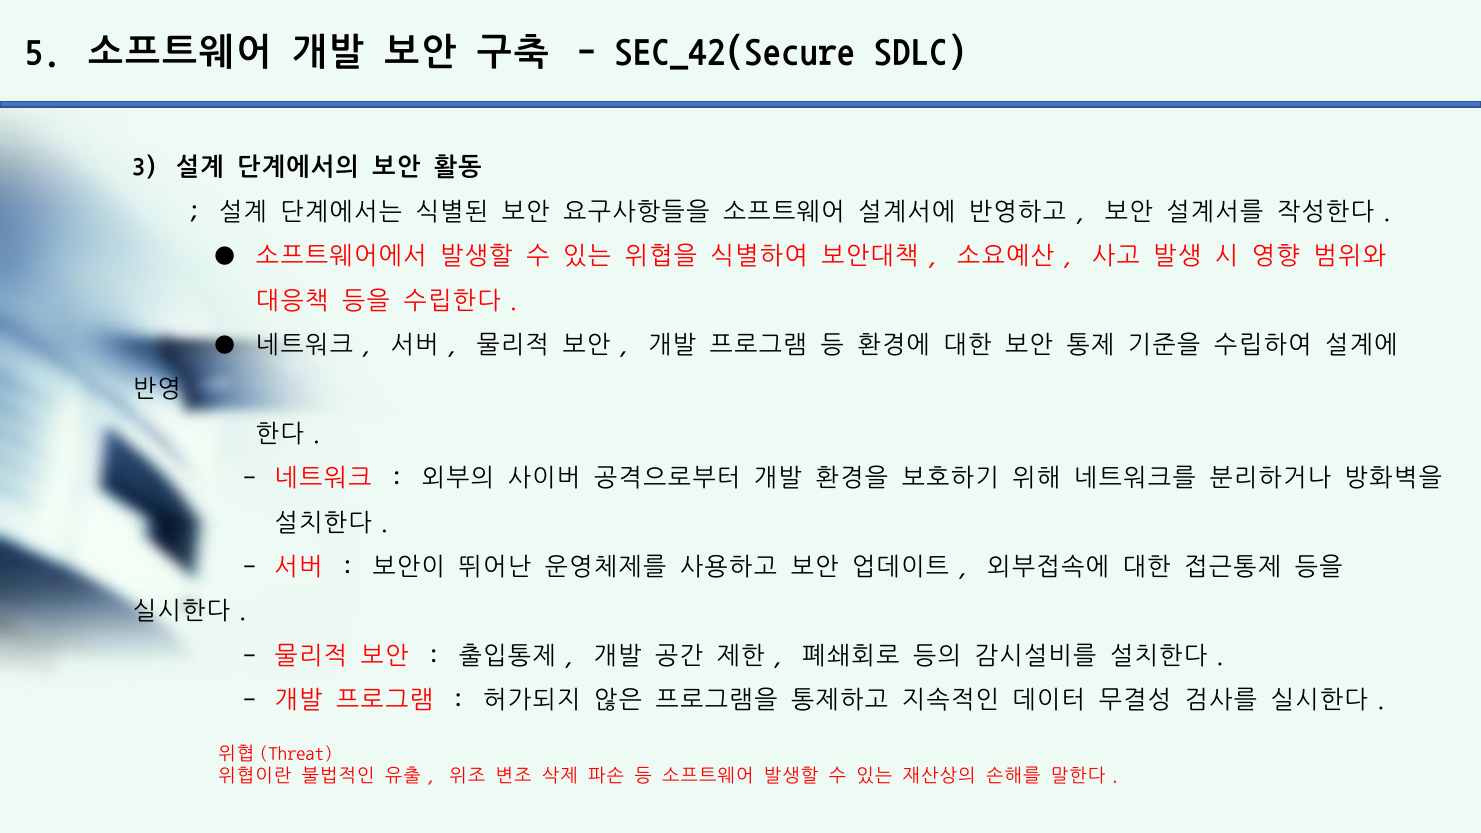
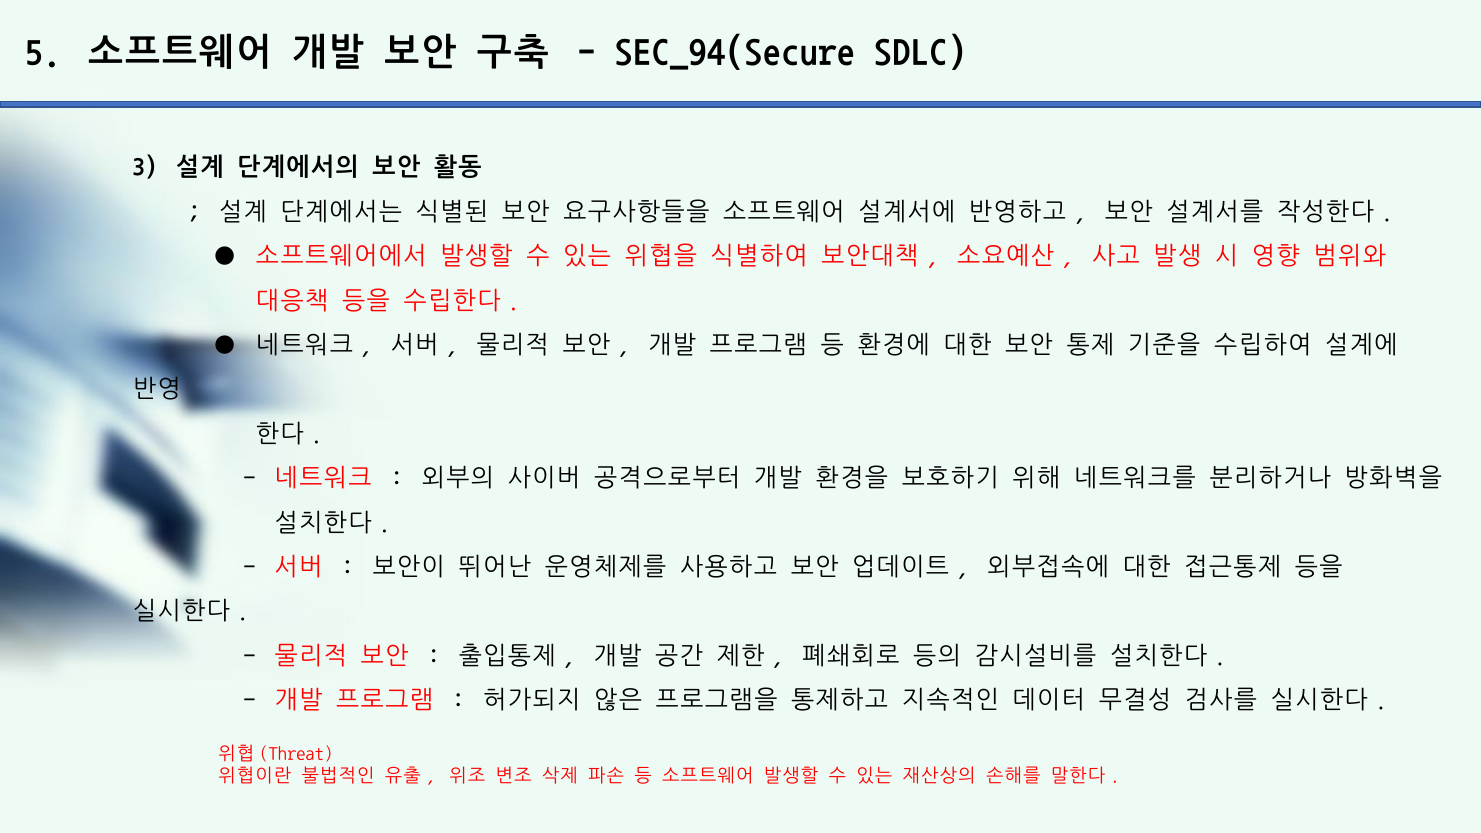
SEC_42(Secure: SEC_42(Secure -> SEC_94(Secure (735, 51)
